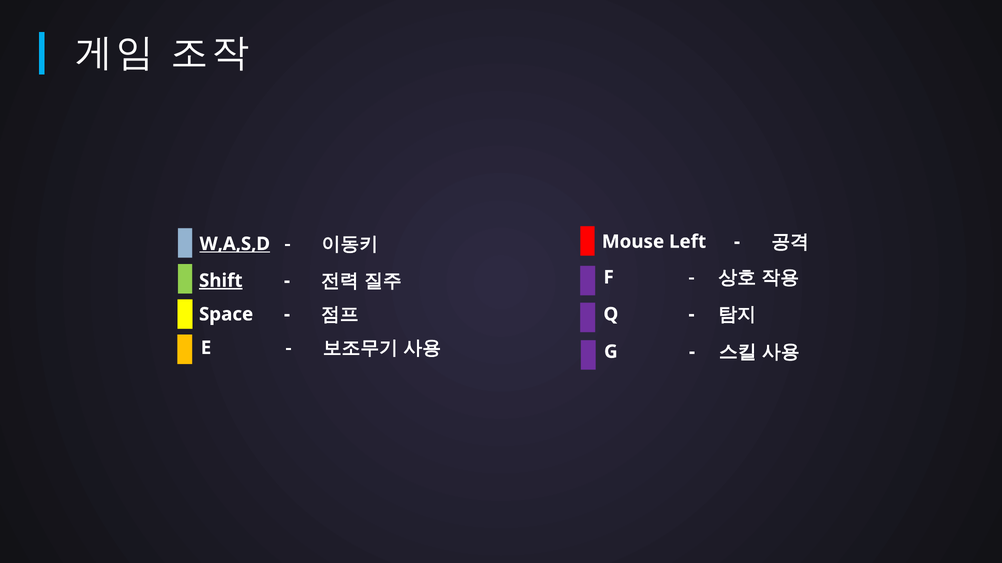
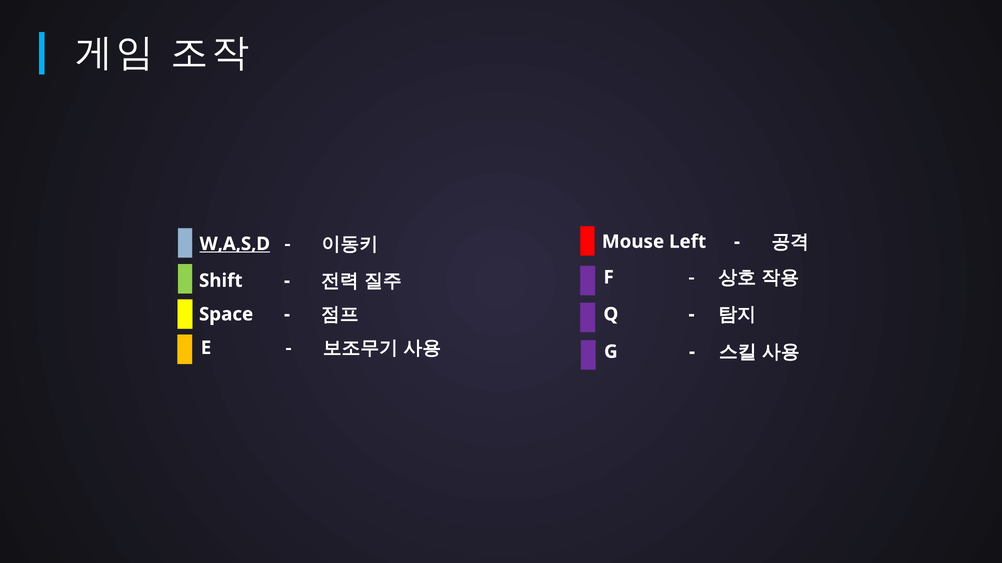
Shift underline: present -> none (221, 281)
